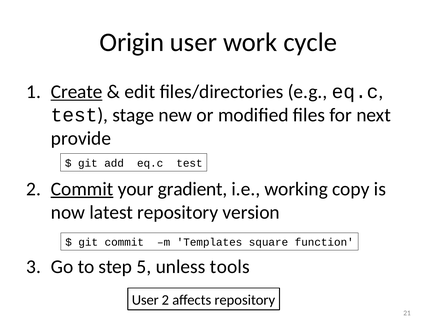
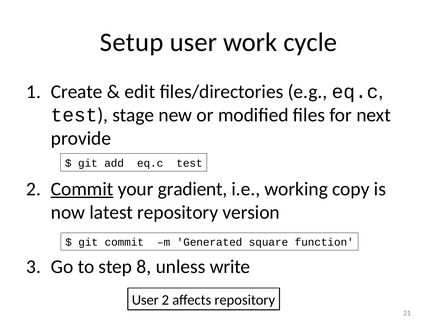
Origin: Origin -> Setup (132, 42)
Create underline: present -> none (77, 92)
Templates: Templates -> Generated (210, 242)
5: 5 -> 8 (144, 267)
tools: tools -> write (230, 267)
